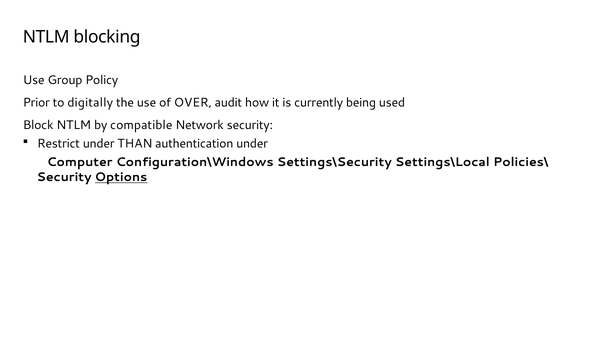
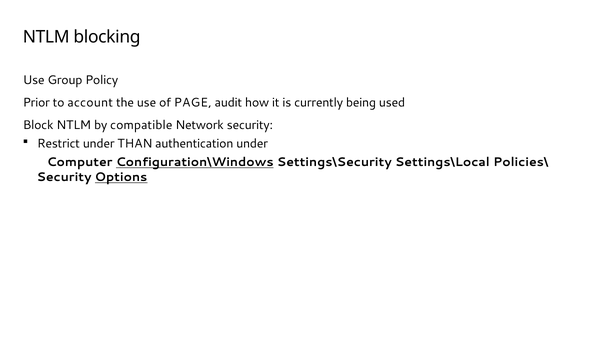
digitally: digitally -> account (90, 102)
OVER: OVER -> PAGE (193, 102)
Configuration\Windows underline: none -> present (195, 162)
